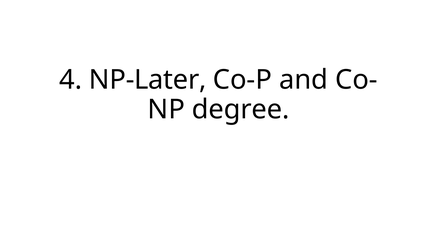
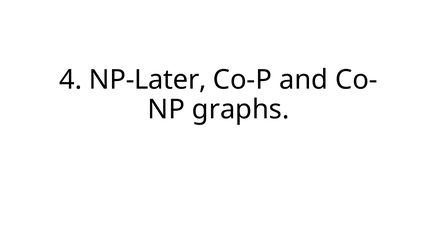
degree: degree -> graphs (241, 109)
